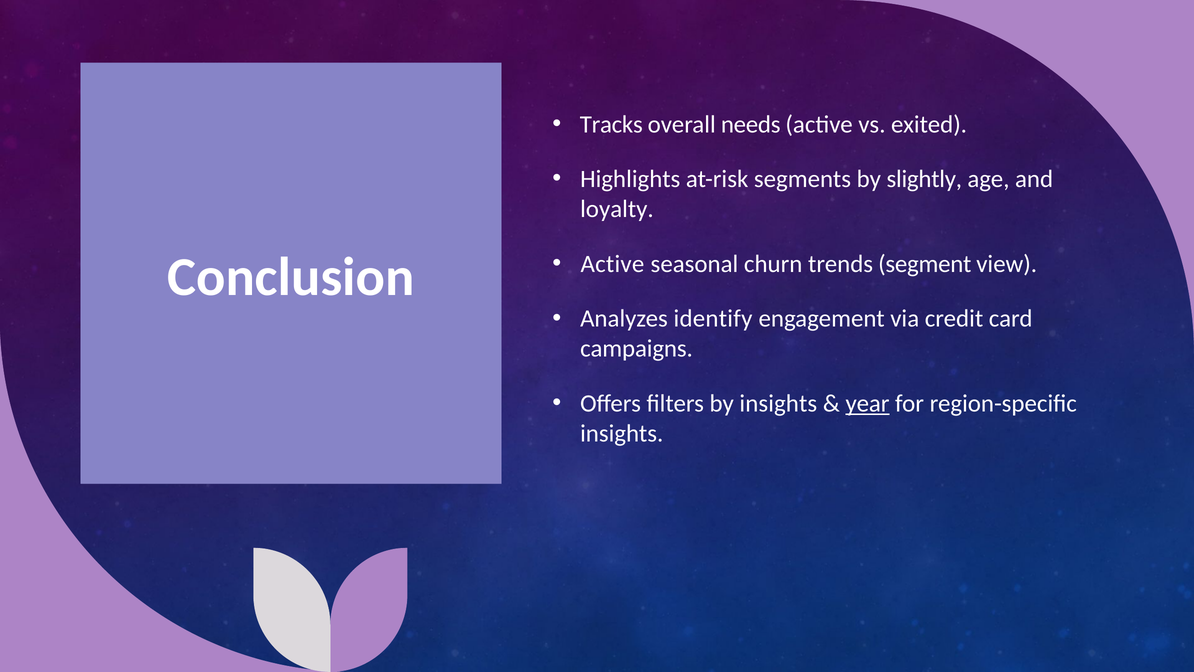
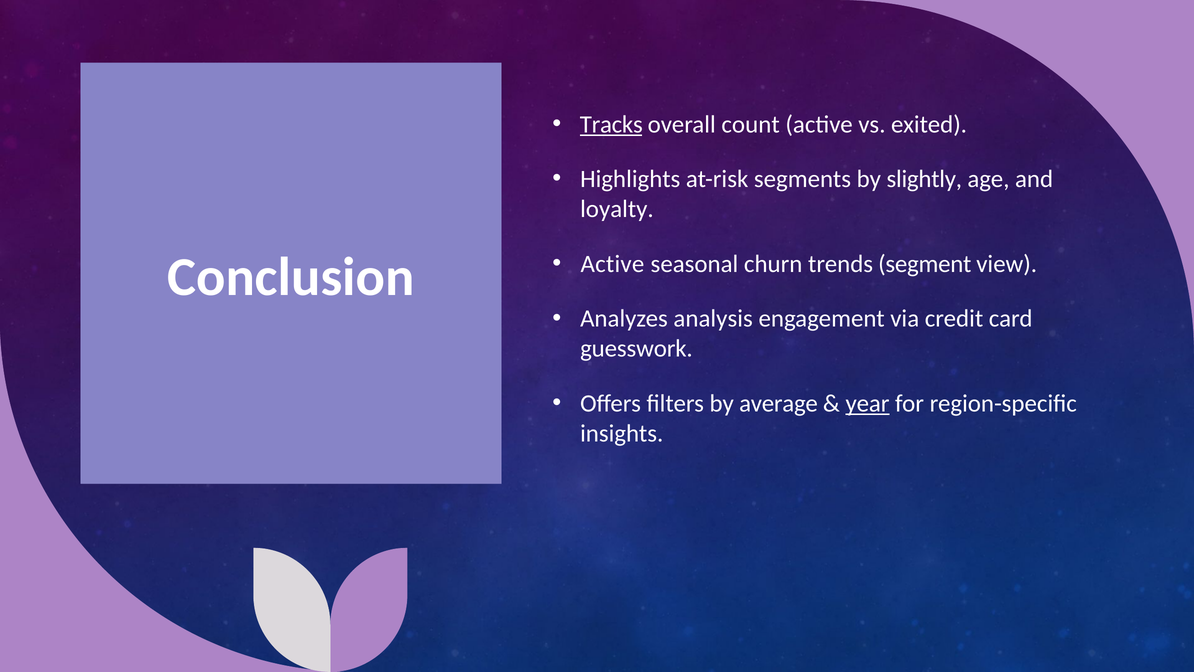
Tracks underline: none -> present (611, 124)
needs: needs -> count (751, 124)
identify: identify -> analysis (713, 319)
campaigns: campaigns -> guesswork (636, 348)
by insights: insights -> average (778, 403)
